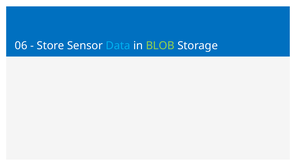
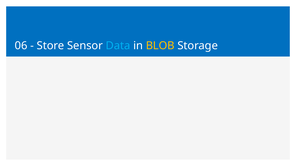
BLOB colour: light green -> yellow (160, 46)
